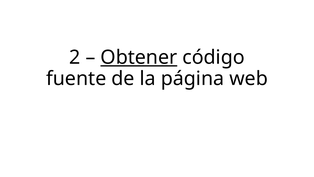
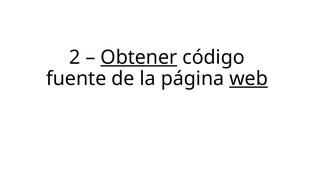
web underline: none -> present (249, 78)
